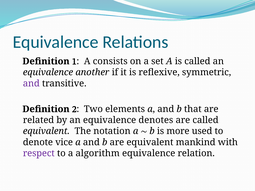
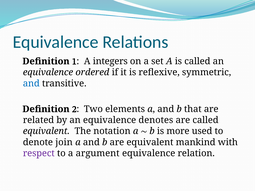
consists: consists -> integers (110, 61)
another: another -> ordered (92, 72)
and colour: purple -> blue (31, 83)
vice: vice -> join (64, 142)
algorithm: algorithm -> argument (98, 153)
